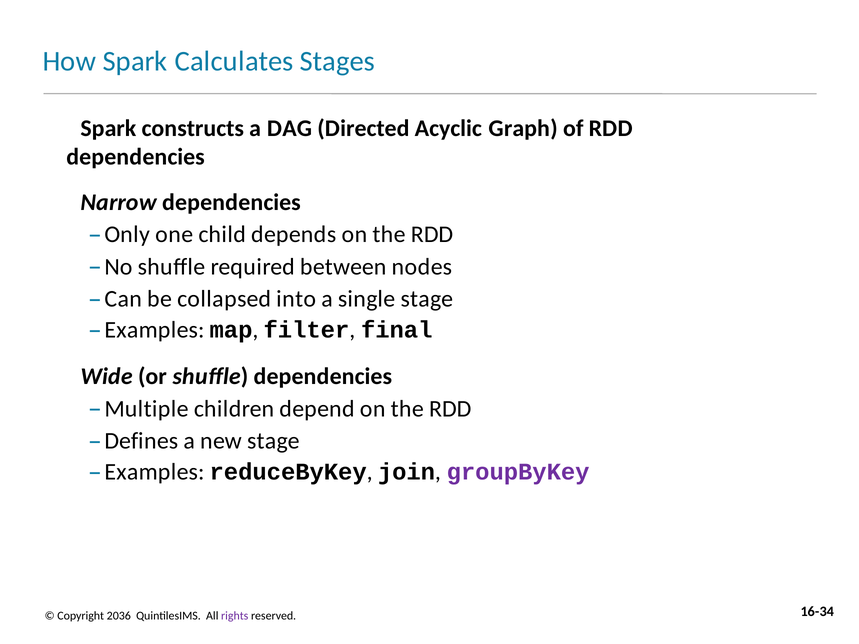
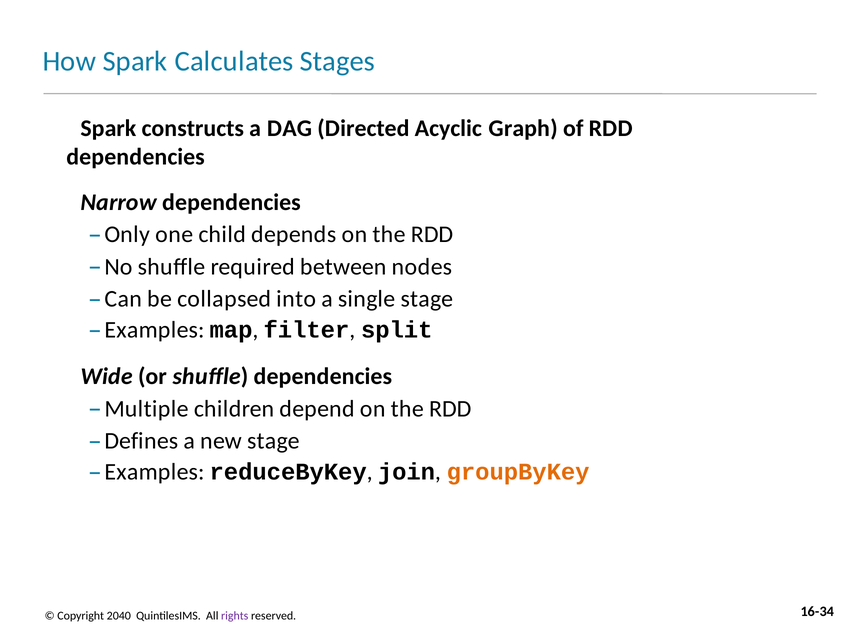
final: final -> split (397, 330)
groupByKey colour: purple -> orange (518, 472)
2036: 2036 -> 2040 (119, 616)
